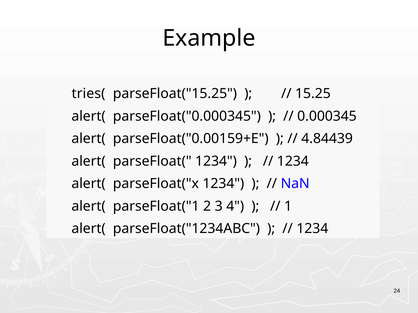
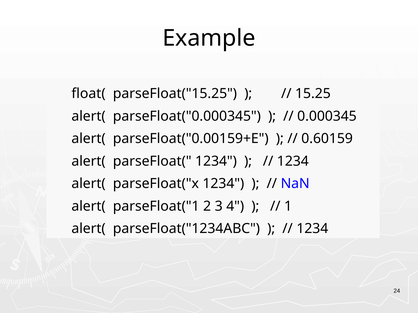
tries(: tries( -> float( (89, 94)
4.84439: 4.84439 -> 0.60159 (327, 139)
